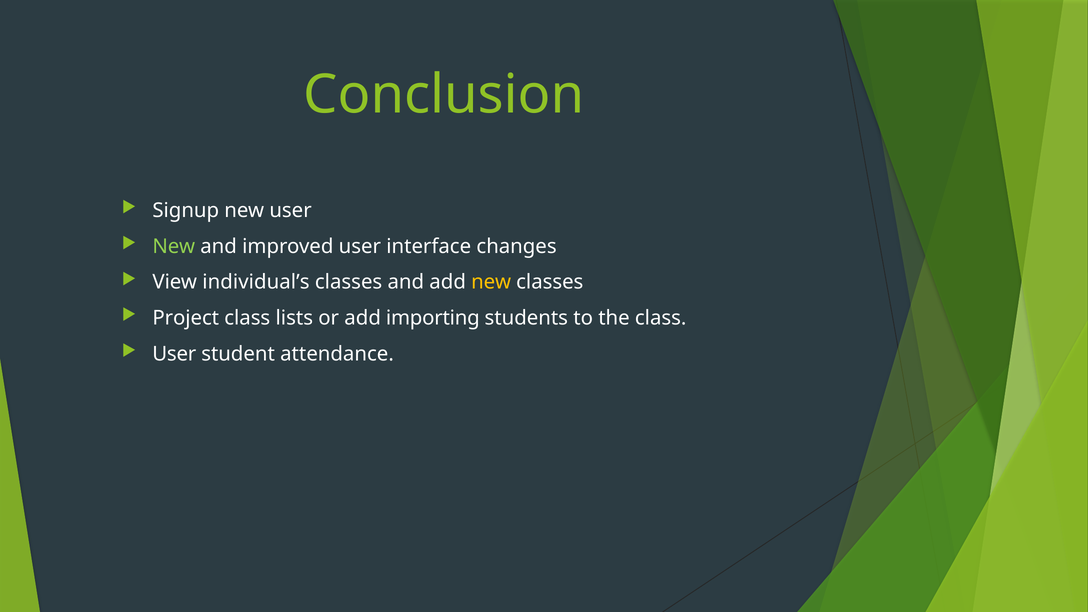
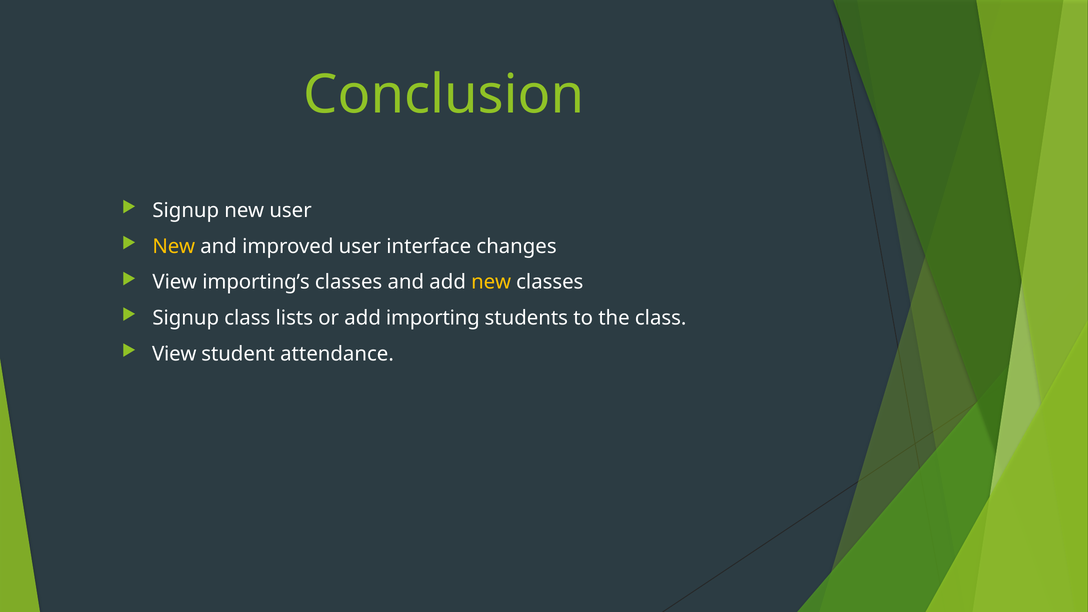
New colour: light green -> yellow (174, 246)
individual’s: individual’s -> importing’s (256, 282)
Project: Project -> Signup (186, 318)
User: User -> View (174, 354)
